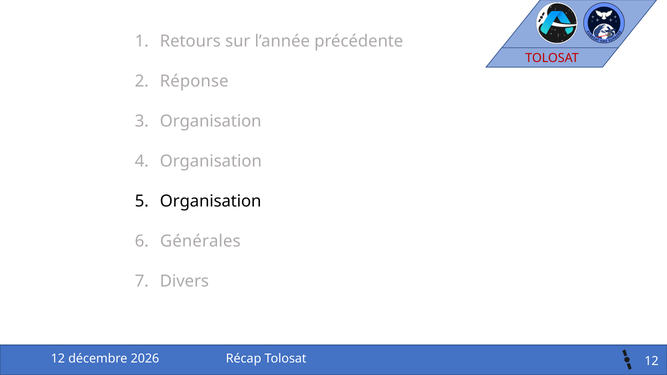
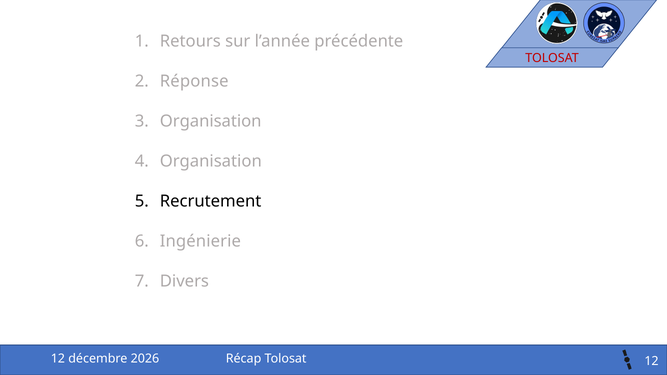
Organisation: Organisation -> Recrutement (211, 201)
Générales: Générales -> Ingénierie (200, 241)
